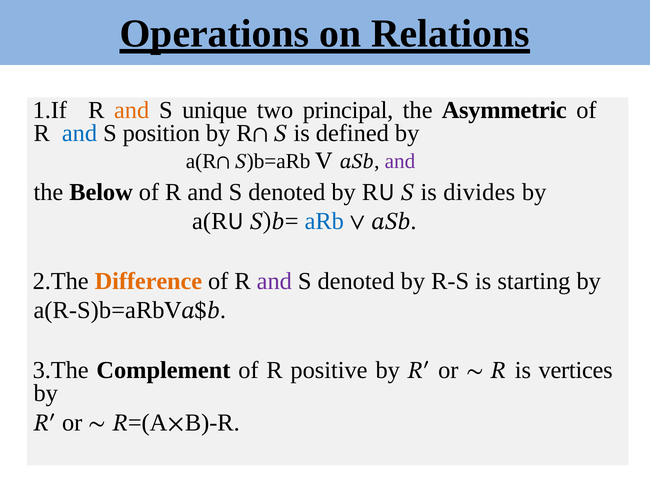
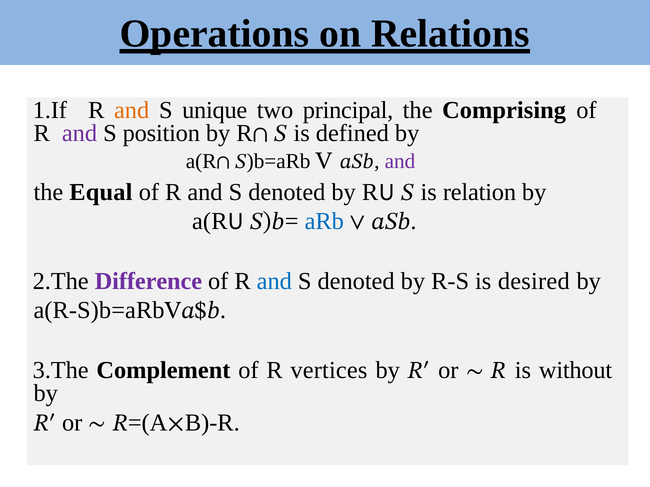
Asymmetric: Asymmetric -> Comprising (504, 110)
and colour: blue -> purple (80, 134)
Below: Below -> Equal (101, 192)
divides: divides -> relation (479, 192)
Difference colour: orange -> purple (148, 281)
and colour: purple -> blue (274, 281)
starting: starting -> desired (534, 281)
positive: positive -> vertices (329, 370)
vertices: vertices -> without (576, 370)
